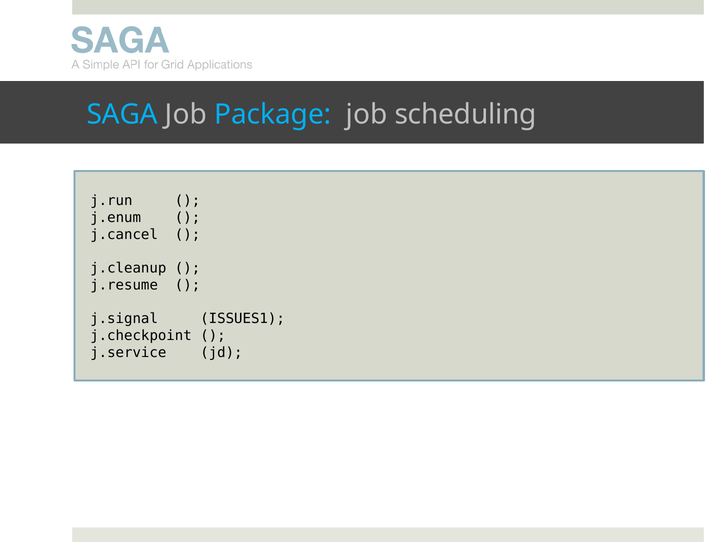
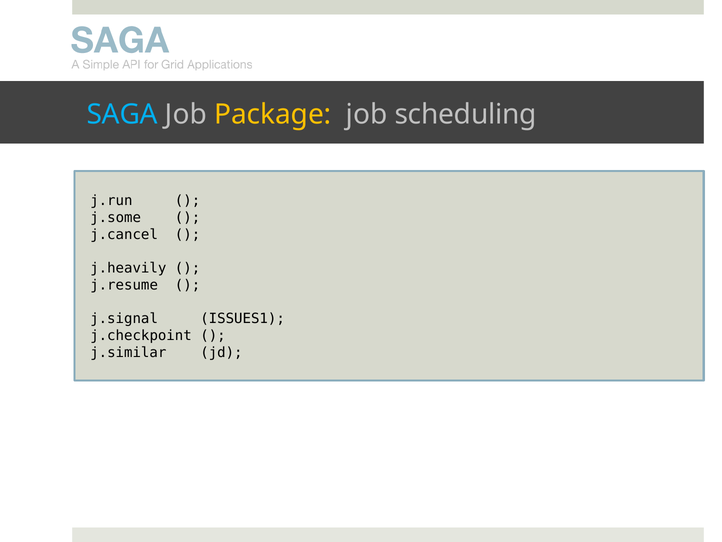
Package colour: light blue -> yellow (273, 114)
j.enum: j.enum -> j.some (116, 217)
j.cleanup: j.cleanup -> j.heavily (128, 268)
j.service: j.service -> j.similar (128, 352)
